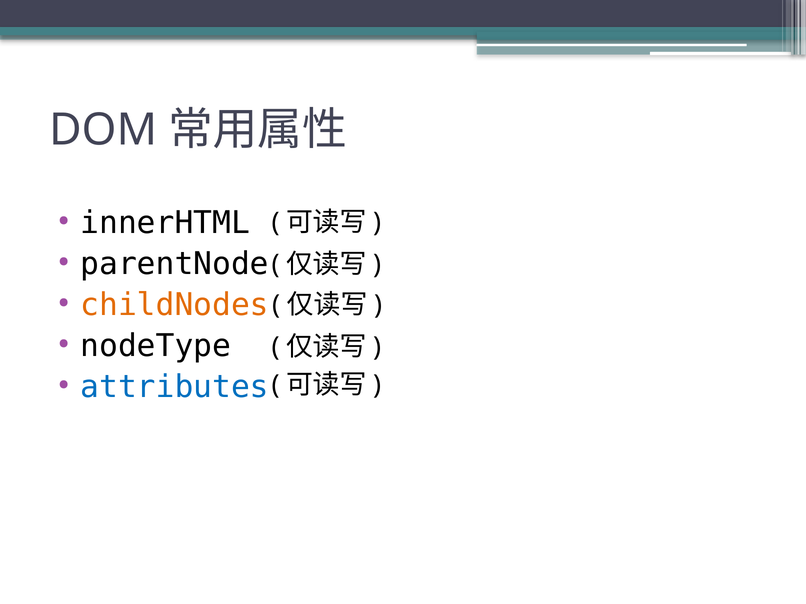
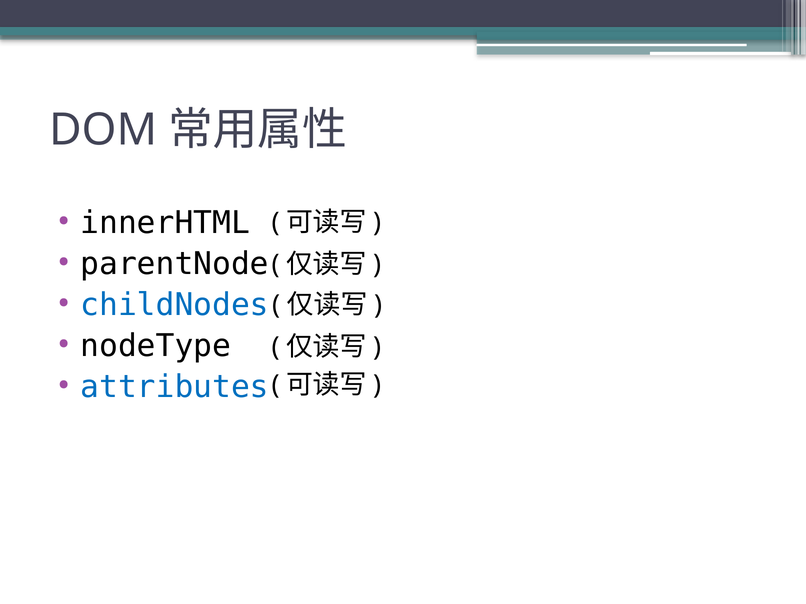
childNodes colour: orange -> blue (175, 305)
